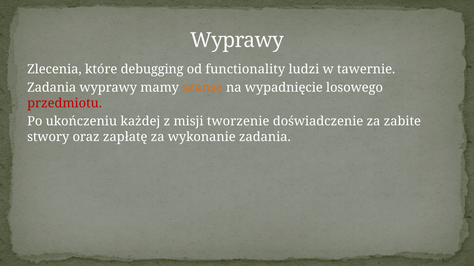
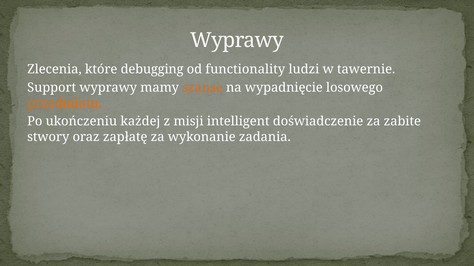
Zadania: Zadania -> Support (52, 88)
przedmiotu colour: red -> orange (65, 103)
tworzenie: tworzenie -> intelligent (238, 122)
